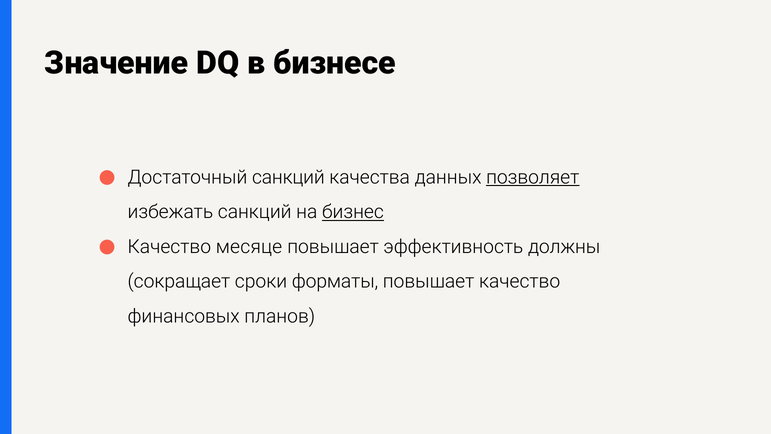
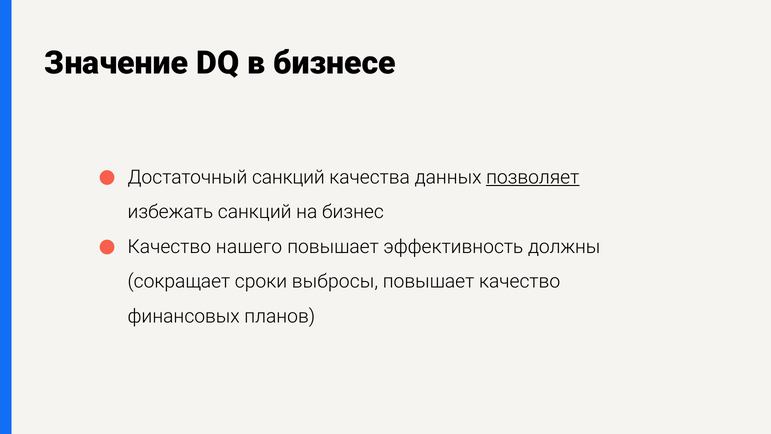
бизнес underline: present -> none (353, 212)
месяце: месяце -> нашего (249, 247)
форматы: форматы -> выбросы (335, 281)
